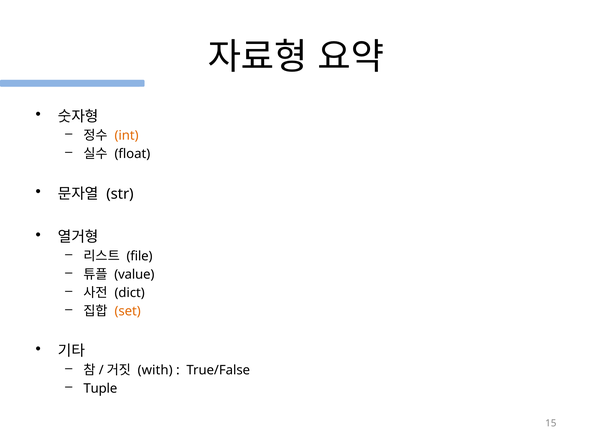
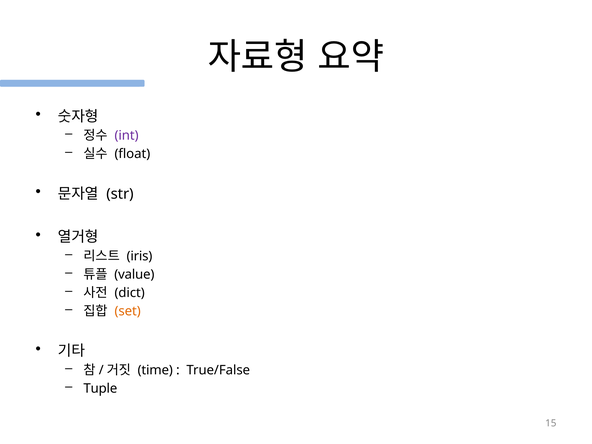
int colour: orange -> purple (127, 136)
file: file -> iris (139, 256)
with: with -> time (155, 370)
